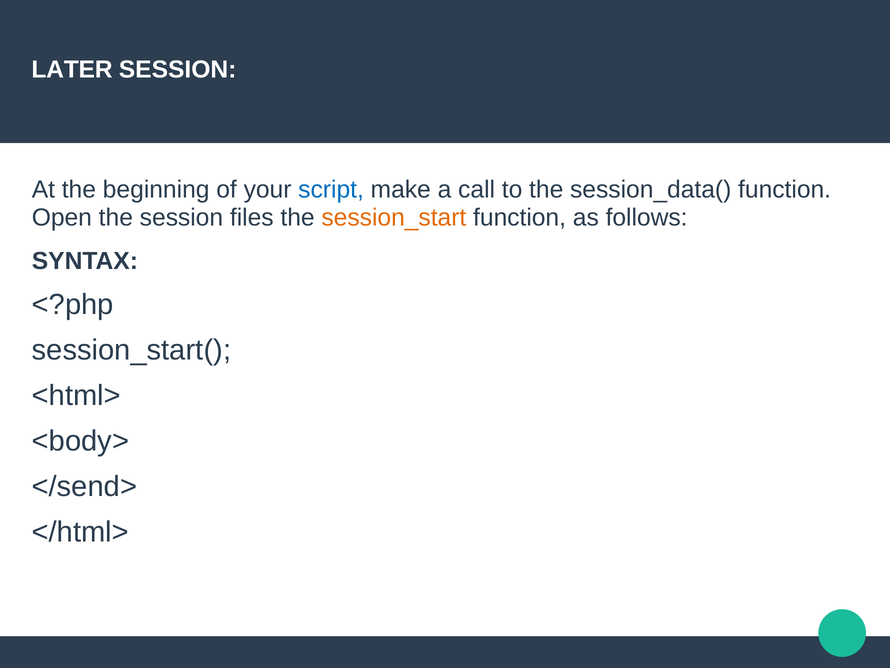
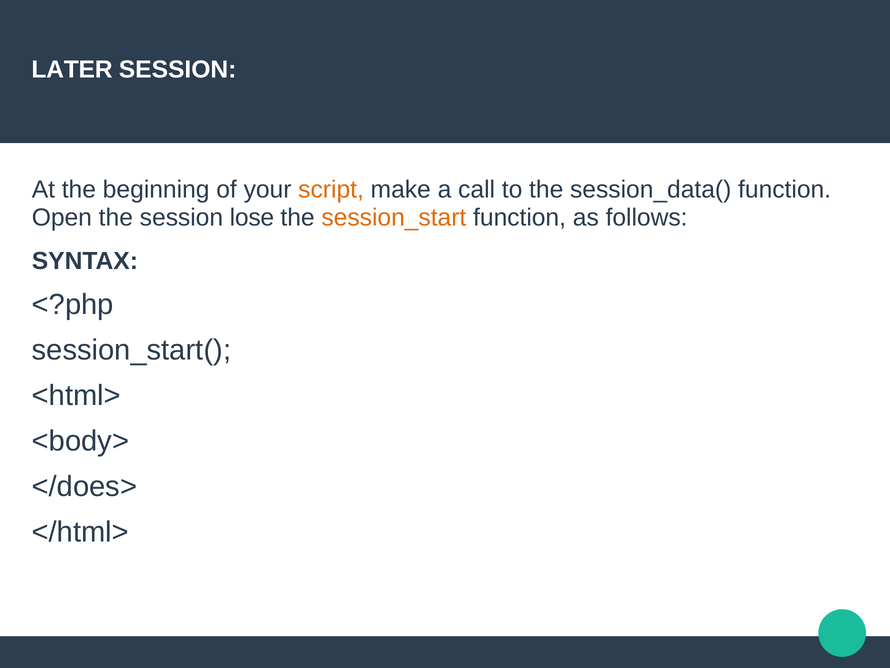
script colour: blue -> orange (331, 190)
files: files -> lose (252, 217)
</send>: </send> -> </does> (84, 486)
